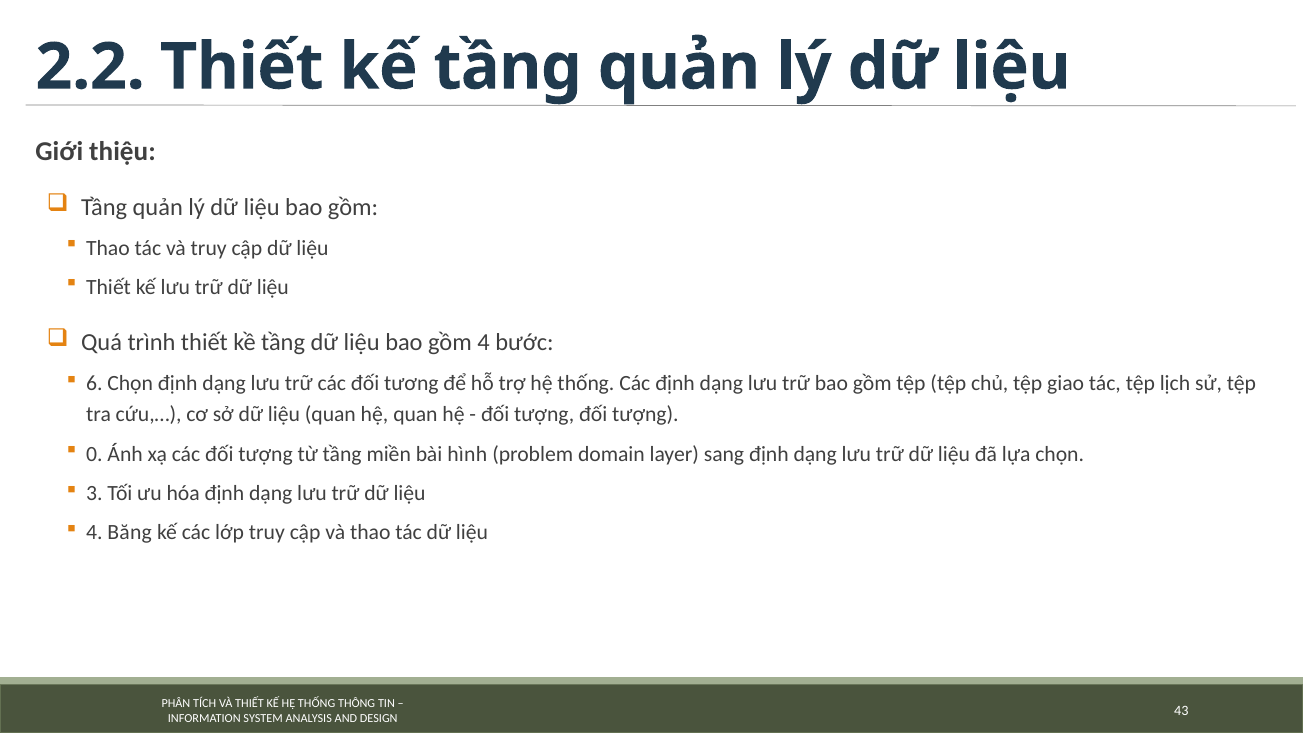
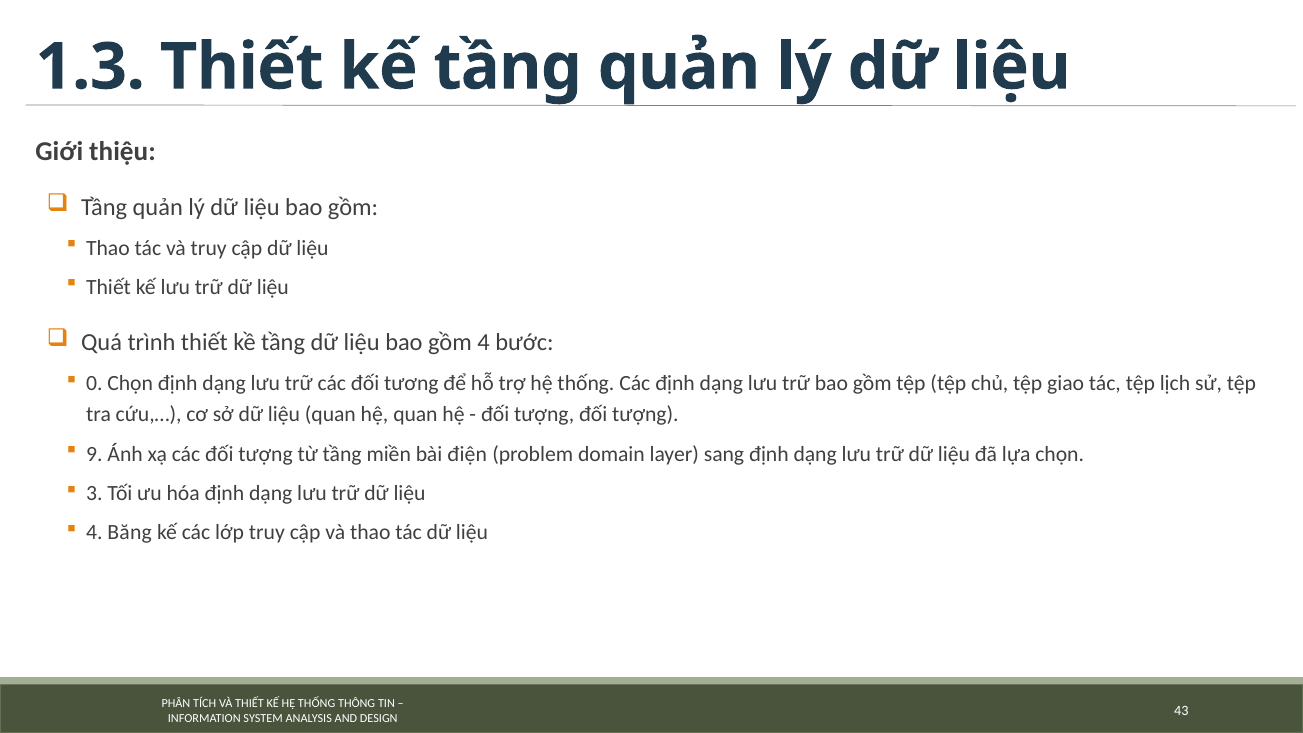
2.2: 2.2 -> 1.3 (90, 67)
6: 6 -> 0 (94, 383)
0: 0 -> 9 (94, 454)
hình: hình -> điện (467, 454)
